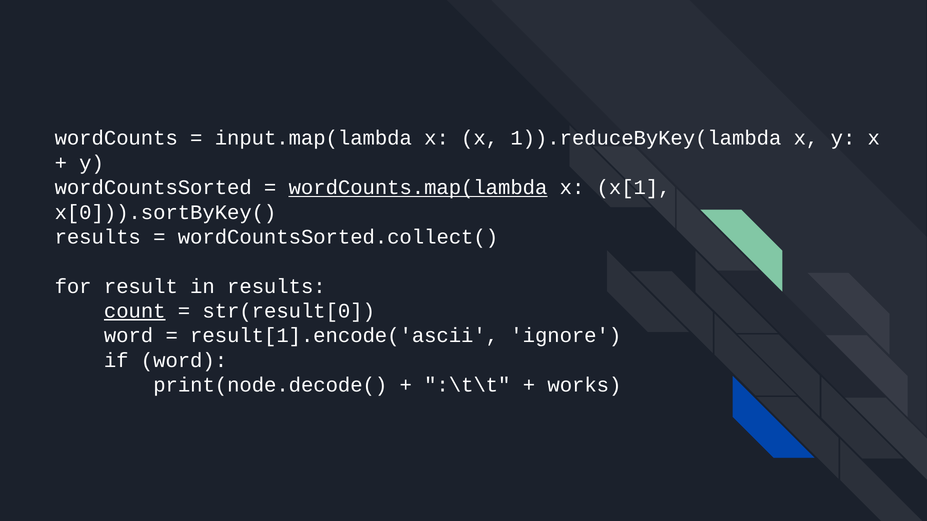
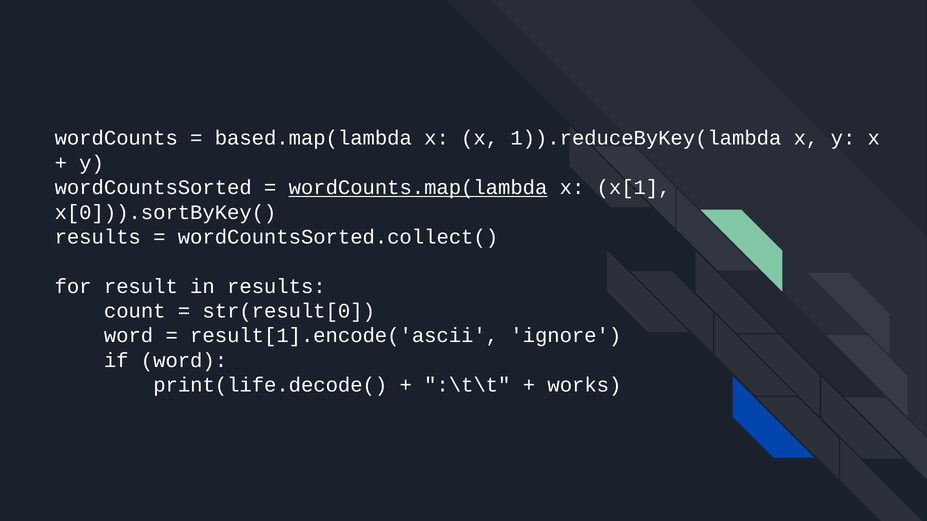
input.map(lambda: input.map(lambda -> based.map(lambda (313, 138)
count underline: present -> none (135, 311)
print(node.decode(: print(node.decode( -> print(life.decode( (270, 385)
